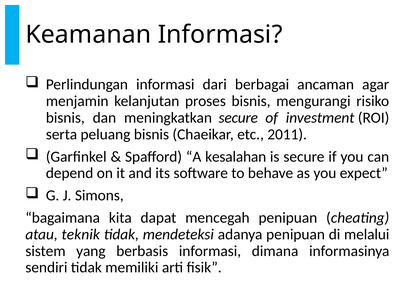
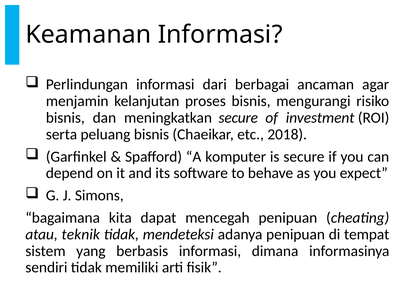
2011: 2011 -> 2018 (287, 134)
kesalahan: kesalahan -> komputer (236, 156)
melalui: melalui -> tempat (367, 234)
